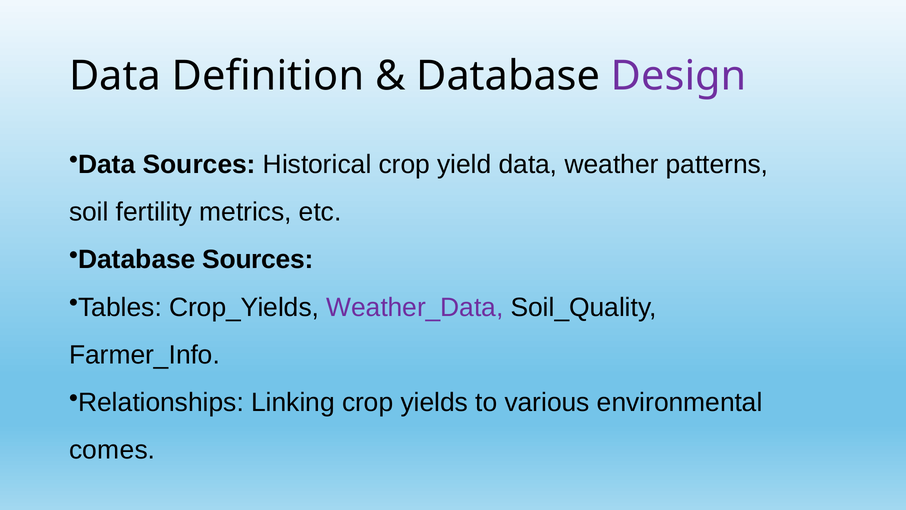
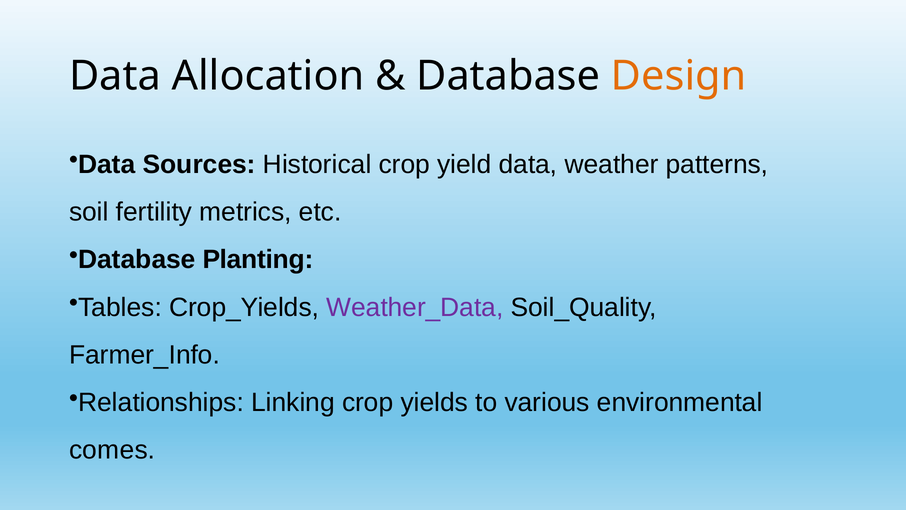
Definition: Definition -> Allocation (268, 76)
Design colour: purple -> orange (679, 76)
Database Sources: Sources -> Planting (258, 259)
